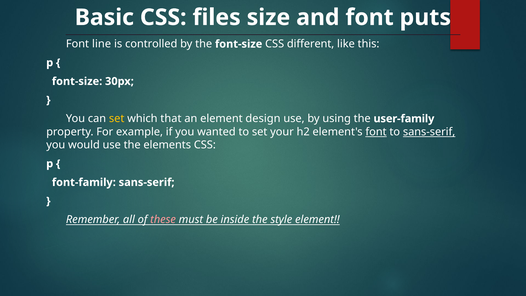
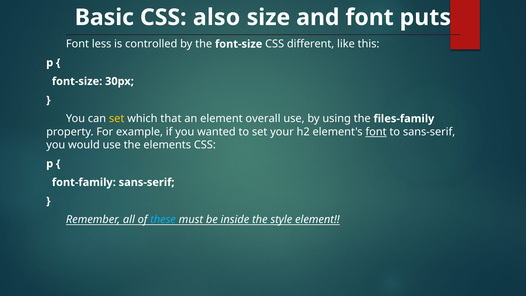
files: files -> also (217, 17)
line: line -> less (102, 44)
design: design -> overall (263, 119)
user-family: user-family -> files-family (404, 119)
sans-serif underline: present -> none (429, 132)
these colour: pink -> light blue (163, 220)
